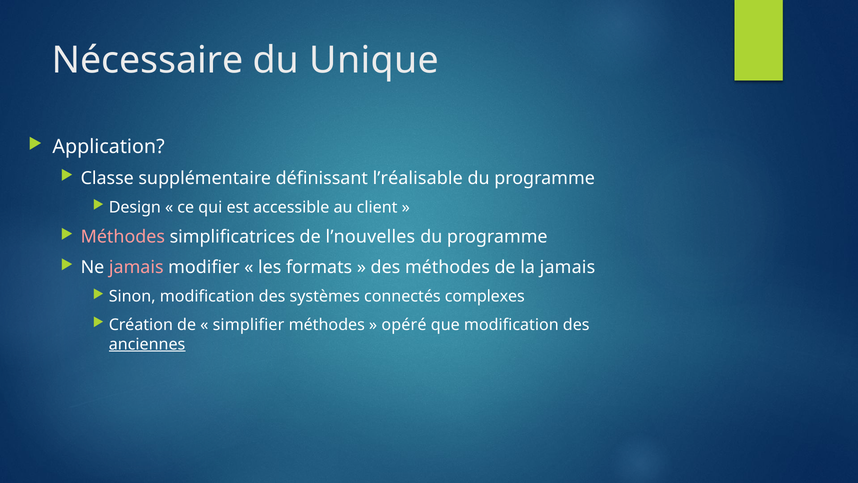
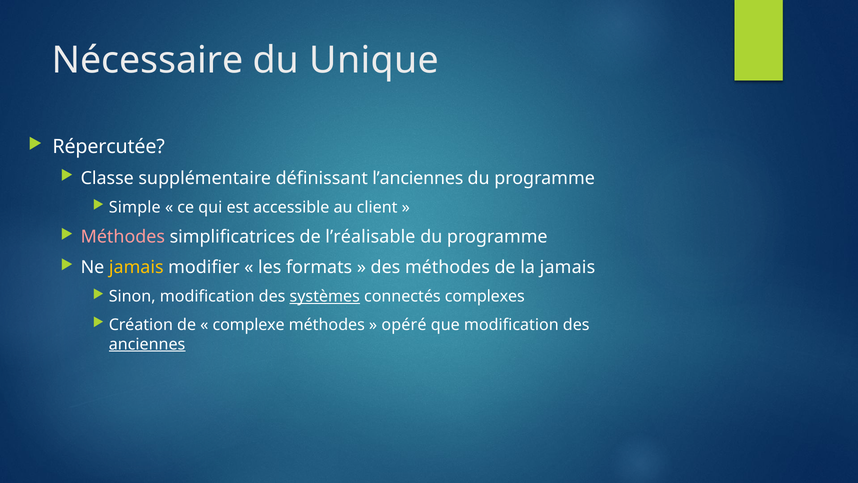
Application: Application -> Répercutée (109, 147)
l’réalisable: l’réalisable -> l’anciennes (418, 178)
Design: Design -> Simple (135, 207)
l’nouvelles: l’nouvelles -> l’réalisable (370, 237)
jamais colour: pink -> yellow (136, 267)
systèmes underline: none -> present (325, 296)
simplifier: simplifier -> complexe (249, 325)
